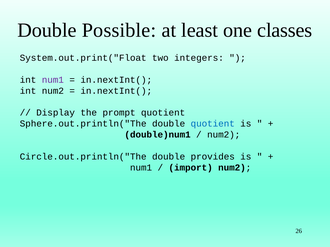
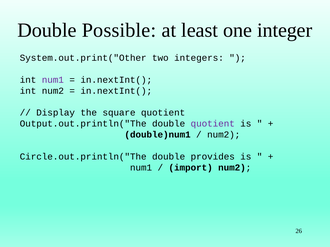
classes: classes -> integer (285, 30)
System.out.print("Float: System.out.print("Float -> System.out.print("Other (83, 58)
prompt: prompt -> square (119, 113)
Sphere.out.println("The: Sphere.out.println("The -> Output.out.println("The (83, 124)
quotient colour: blue -> purple (213, 124)
